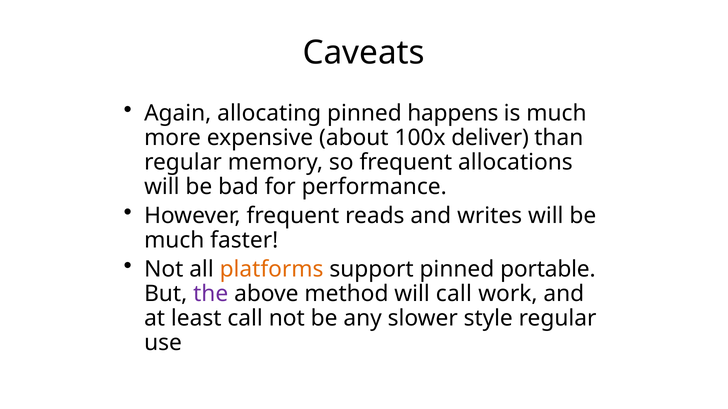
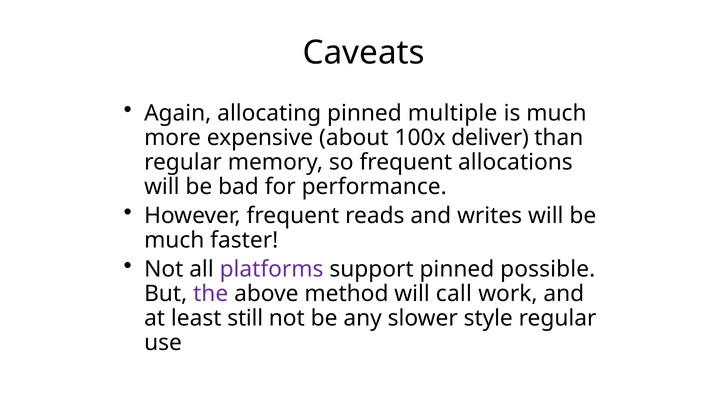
happens: happens -> multiple (453, 113)
platforms colour: orange -> purple (272, 270)
portable: portable -> possible (548, 270)
least call: call -> still (245, 319)
